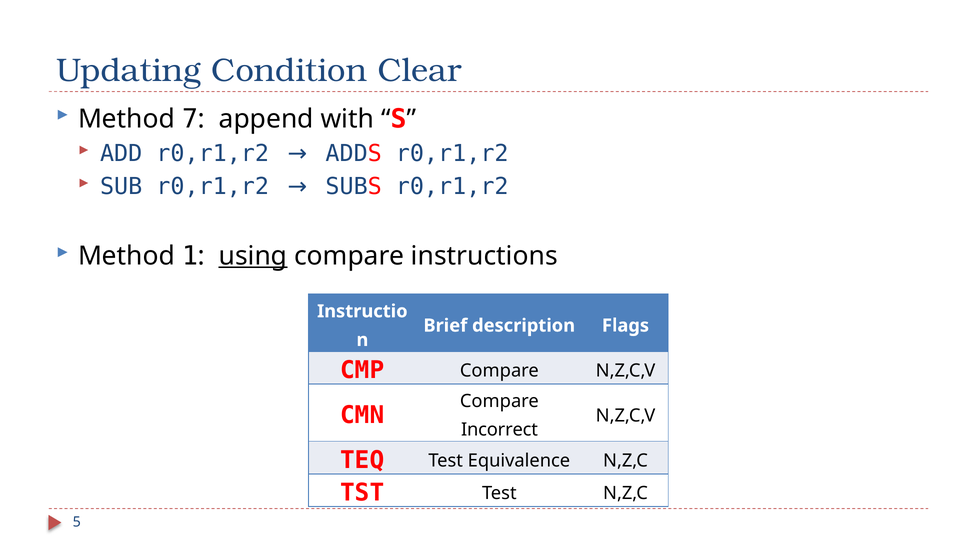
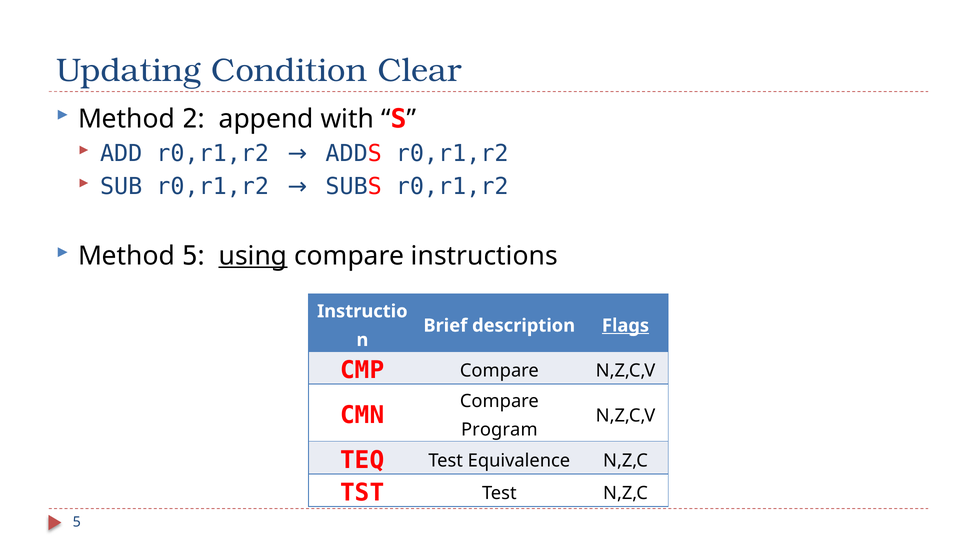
7: 7 -> 2 (190, 119)
Method 1: 1 -> 5 (190, 256)
Flags underline: none -> present (625, 326)
Incorrect: Incorrect -> Program (499, 430)
